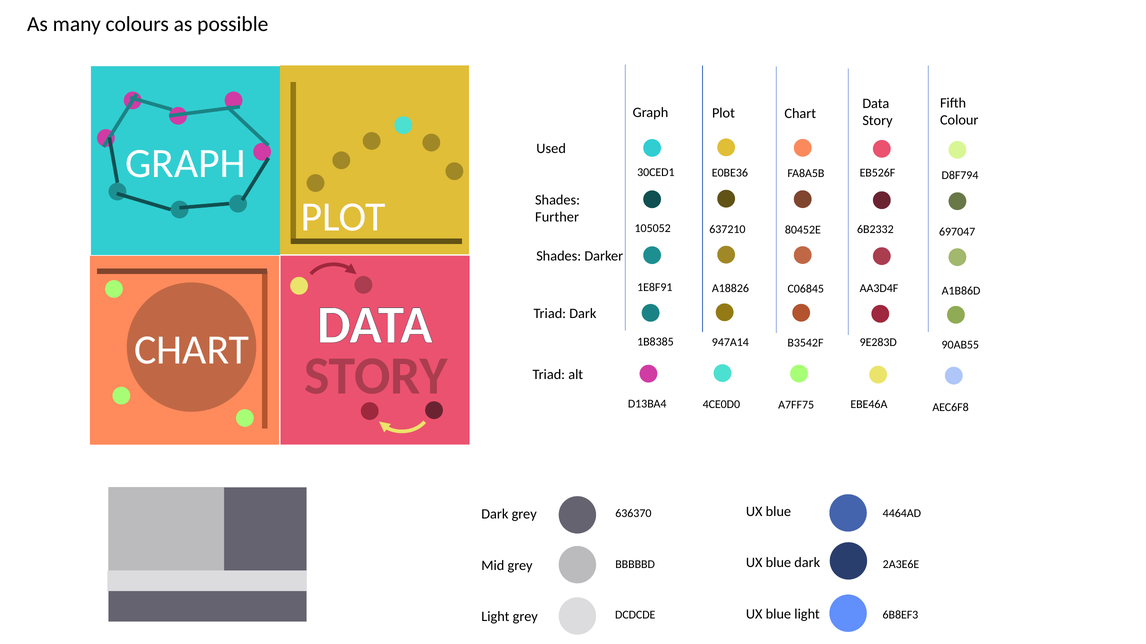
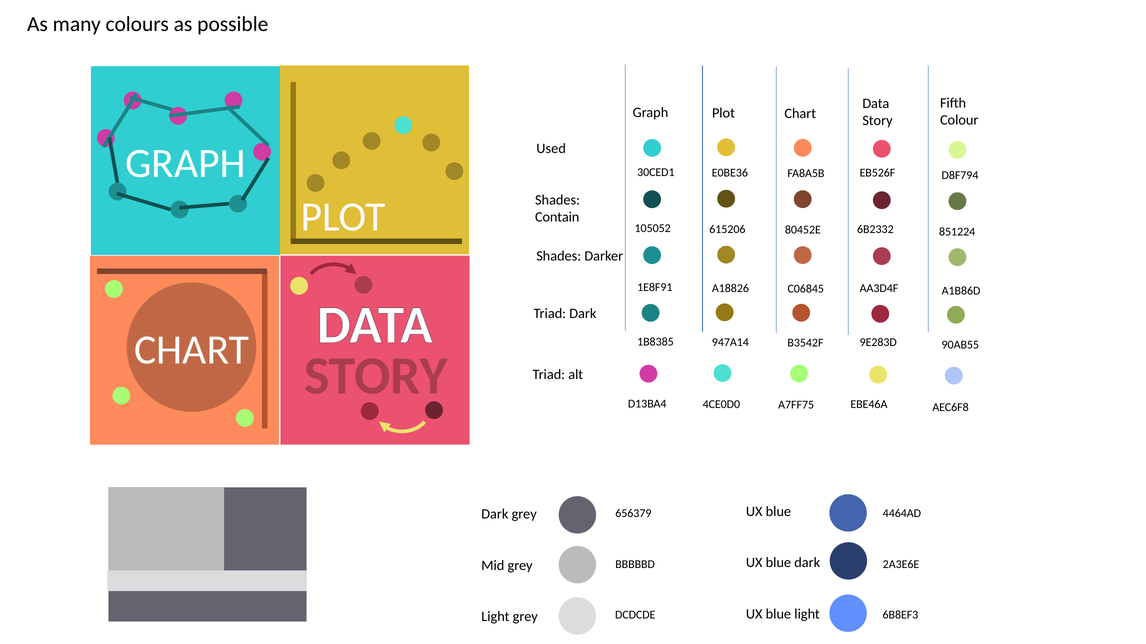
Further: Further -> Contain (557, 217)
637210: 637210 -> 615206 (727, 229)
697047: 697047 -> 851224 (957, 232)
636370: 636370 -> 656379 (633, 514)
